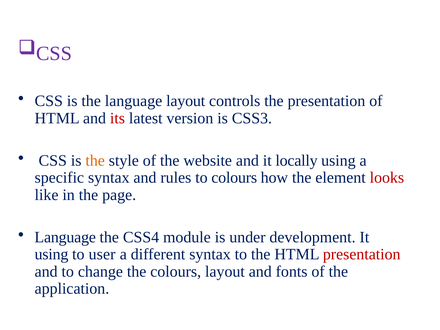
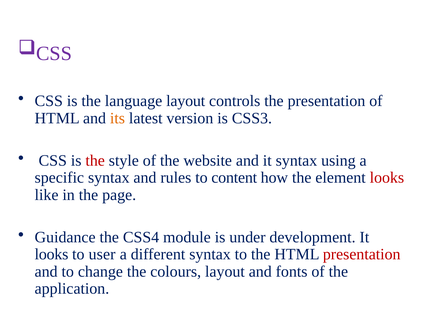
its colour: red -> orange (117, 118)
the colour: orange -> red (95, 161)
it locally: locally -> syntax (296, 161)
to colours: colours -> content (234, 178)
Language: Language -> Guidance (65, 237)
using: using -> looks (51, 254)
